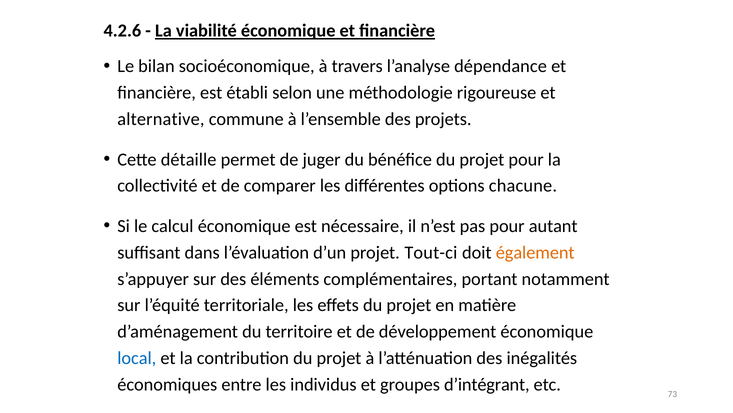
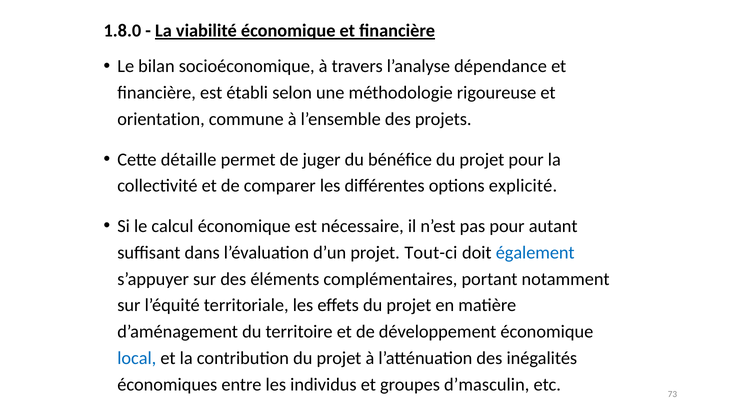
4.2.6: 4.2.6 -> 1.8.0 (122, 31)
alternative: alternative -> orientation (161, 119)
chacune: chacune -> explicité (523, 186)
également colour: orange -> blue (535, 252)
d’intégrant: d’intégrant -> d’masculin (487, 384)
